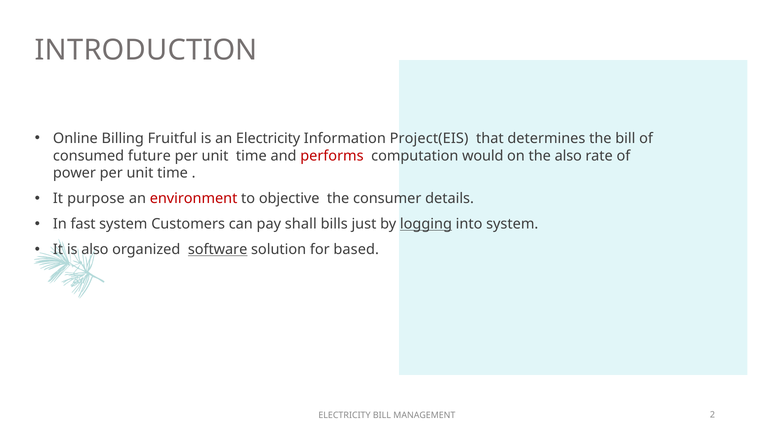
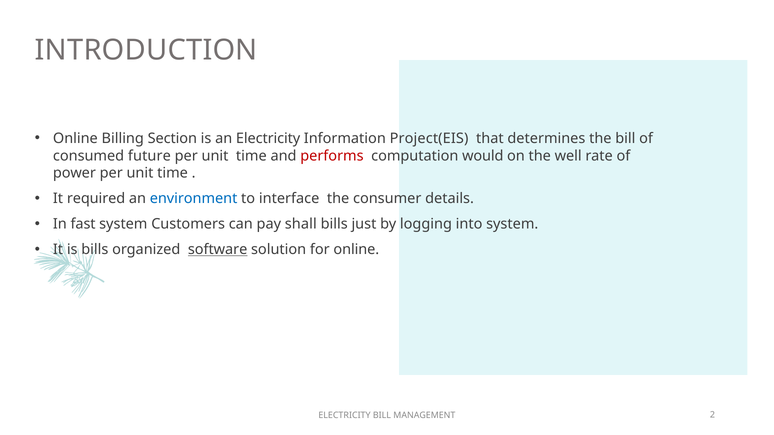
Fruitful: Fruitful -> Section (172, 138)
the also: also -> well (568, 156)
purpose: purpose -> required (96, 199)
environment colour: red -> blue (194, 199)
objective: objective -> interface (289, 199)
logging underline: present -> none (426, 224)
is also: also -> bills (95, 250)
for based: based -> online (356, 250)
